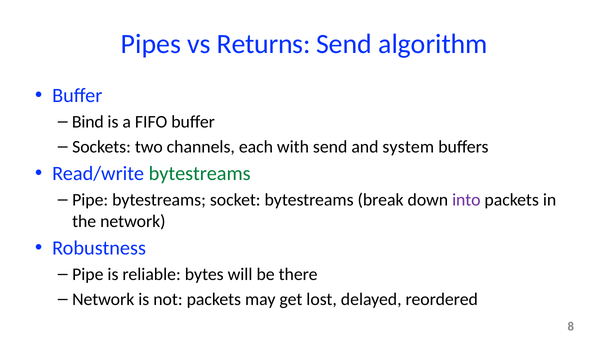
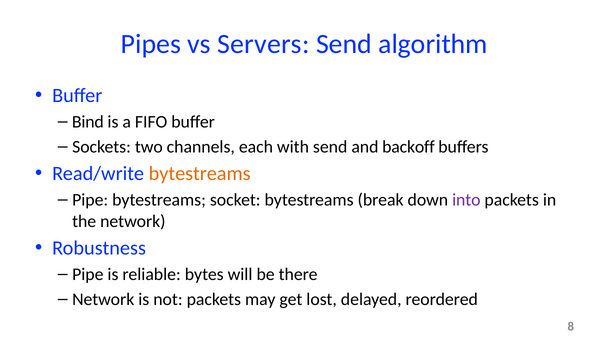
Returns: Returns -> Servers (263, 44)
system: system -> backoff (408, 147)
bytestreams colour: green -> orange (200, 174)
